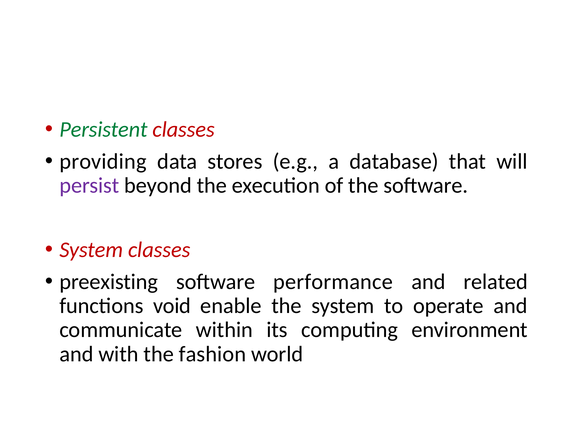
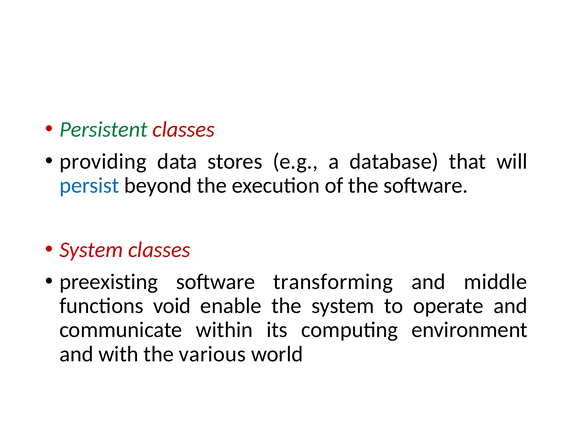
persist colour: purple -> blue (89, 185)
performance: performance -> transforming (333, 282)
related: related -> middle (495, 282)
fashion: fashion -> various (212, 354)
